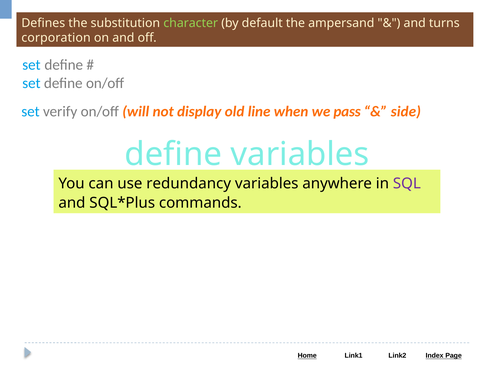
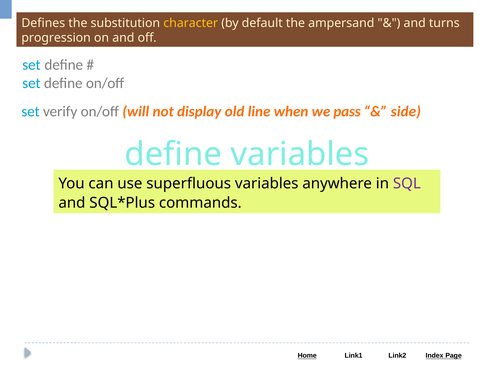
character colour: light green -> yellow (191, 23)
corporation: corporation -> progression (56, 38)
redundancy: redundancy -> superfluous (189, 184)
